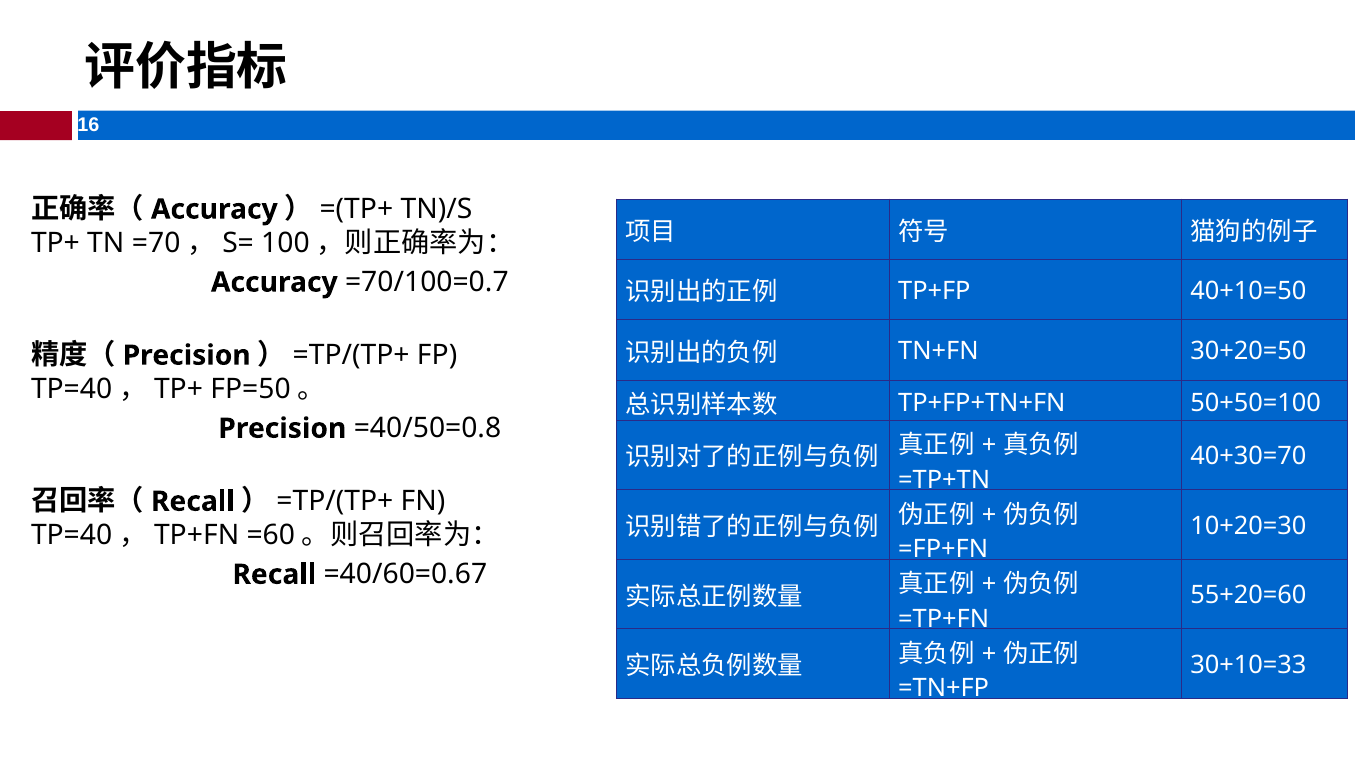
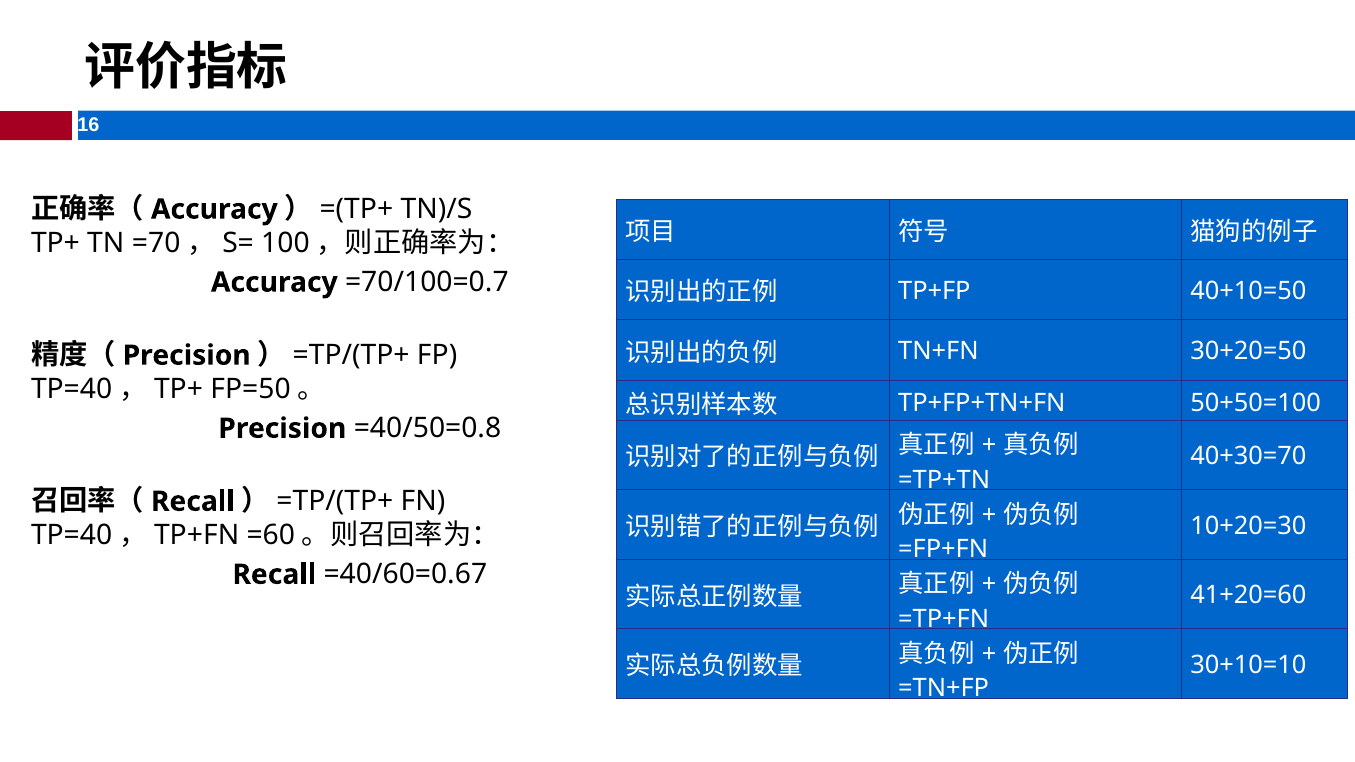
55+20=60: 55+20=60 -> 41+20=60 (1248, 596)
30+10=33: 30+10=33 -> 30+10=10 (1248, 665)
